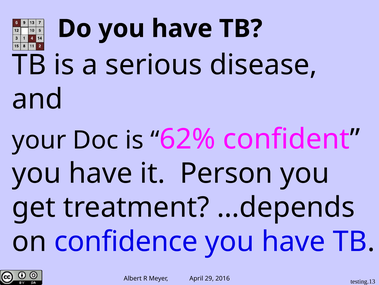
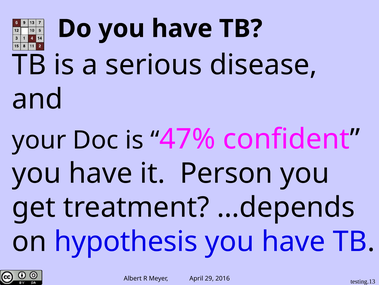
62%: 62% -> 47% (187, 139)
confidence: confidence -> hypothesis (126, 241)
